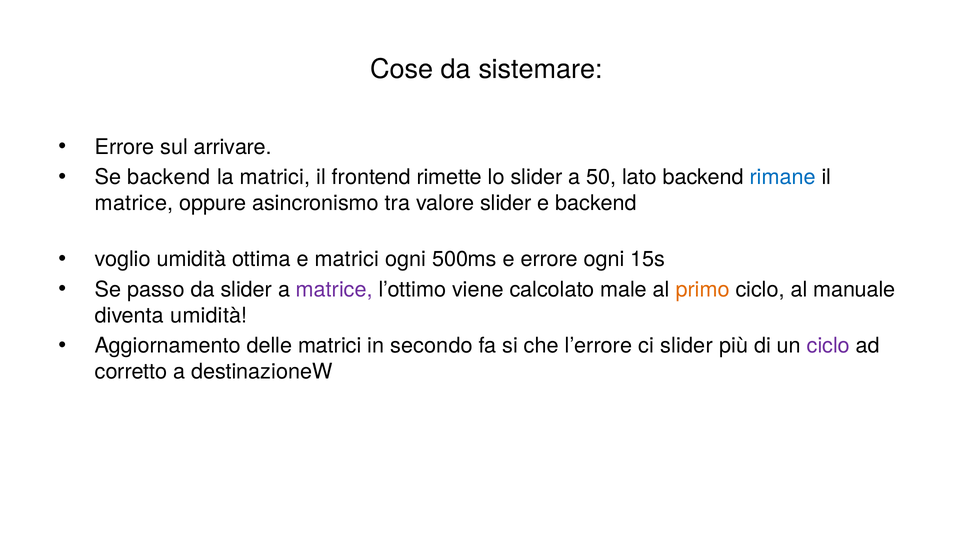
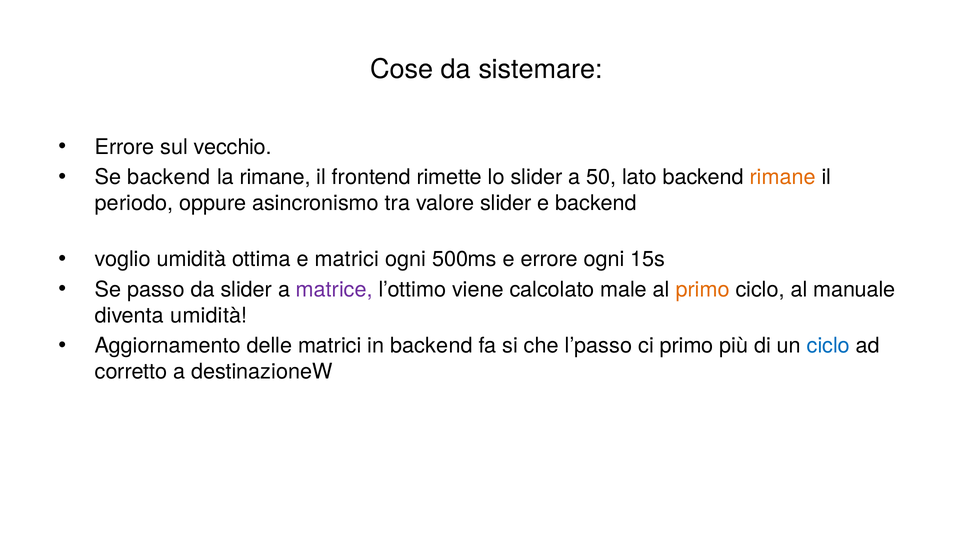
arrivare: arrivare -> vecchio (233, 147)
la matrici: matrici -> rimane (275, 177)
rimane colour: blue -> orange (783, 177)
matrice: matrice -> periodo (134, 203)
in secondo: secondo -> backend (431, 346)
l’errore: l’errore -> l’passo (598, 346)
ci slider: slider -> primo (687, 346)
ciclo colour: purple -> blue (828, 346)
